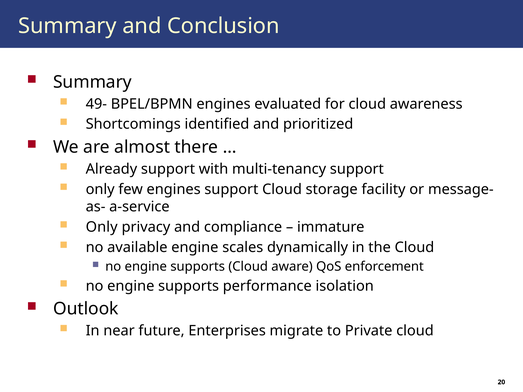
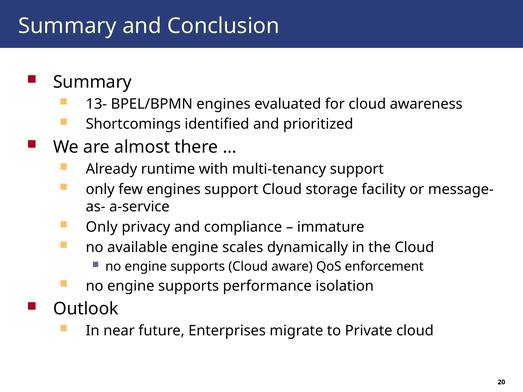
49-: 49- -> 13- (96, 104)
Already support: support -> runtime (168, 169)
